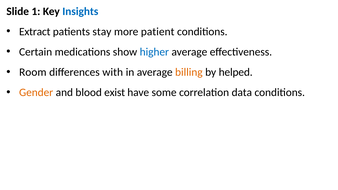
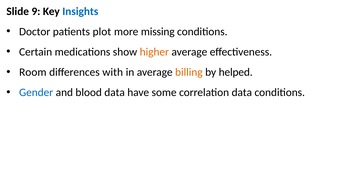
1: 1 -> 9 (36, 11)
Extract: Extract -> Doctor (35, 32)
stay: stay -> plot (102, 32)
patient: patient -> missing (158, 32)
higher colour: blue -> orange (154, 52)
Gender colour: orange -> blue (36, 92)
blood exist: exist -> data (115, 92)
